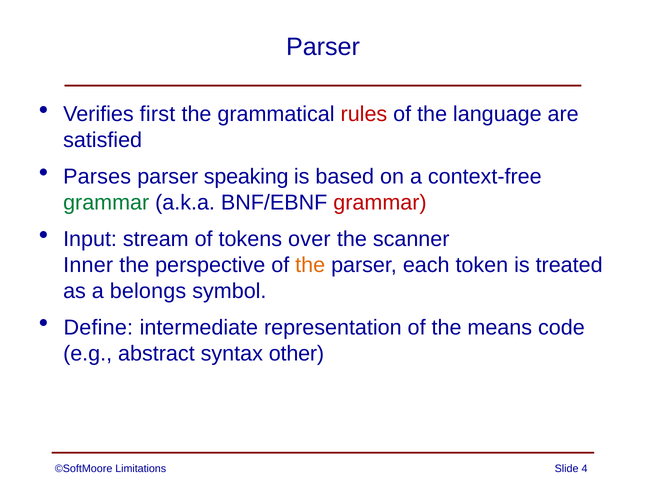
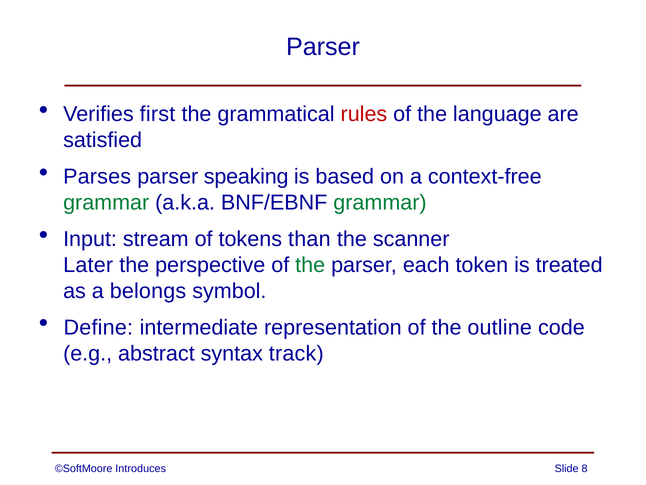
grammar colour: red -> green (380, 202)
over: over -> than (309, 239)
Inner: Inner -> Later (88, 265)
the colour: orange -> green (310, 265)
means: means -> outline (500, 327)
other: other -> track (296, 353)
Limitations: Limitations -> Introduces (141, 468)
4: 4 -> 8 (585, 468)
